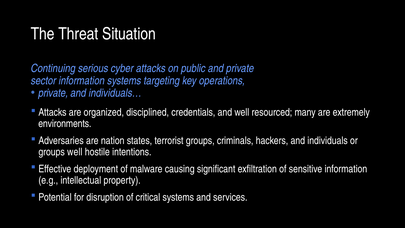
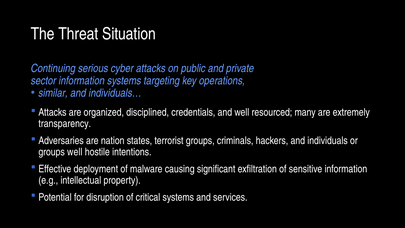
private: private -> similar (53, 93)
environments: environments -> transparency (65, 124)
